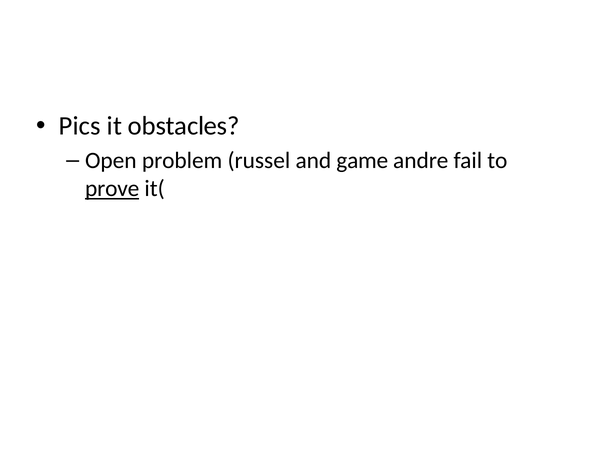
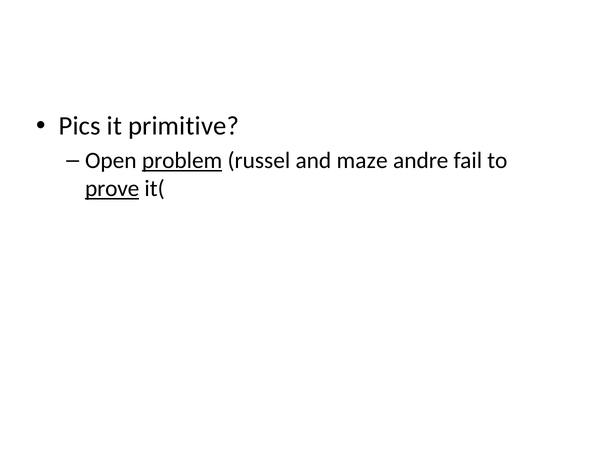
obstacles: obstacles -> primitive (184, 126)
problem underline: none -> present (182, 161)
game: game -> maze (362, 161)
